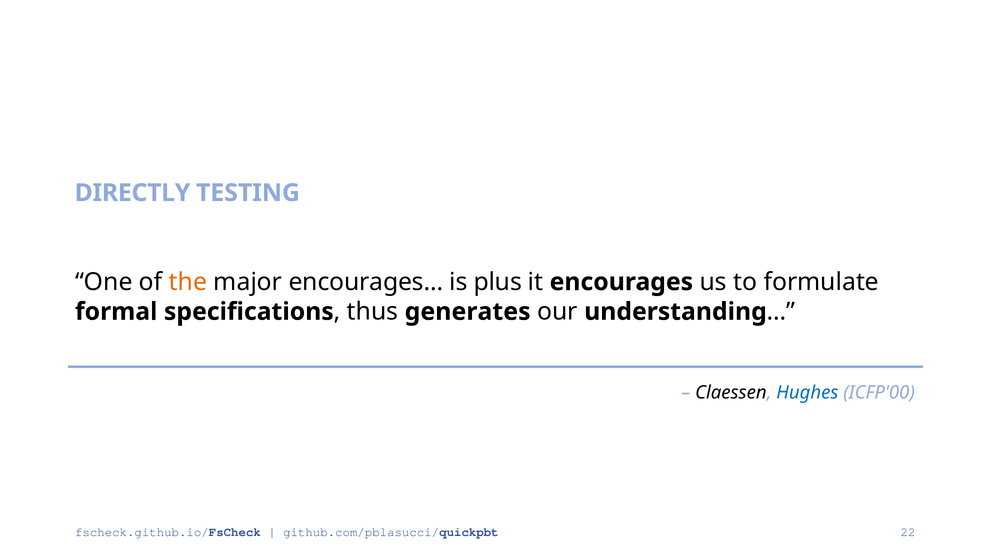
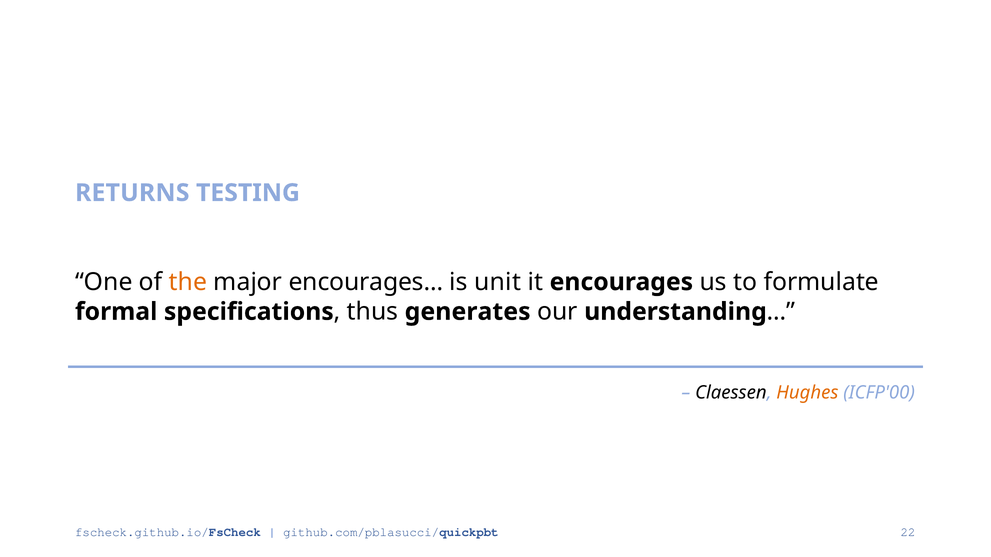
DIRECTLY: DIRECTLY -> RETURNS (132, 193)
plus: plus -> unit (498, 282)
Hughes colour: blue -> orange (807, 393)
